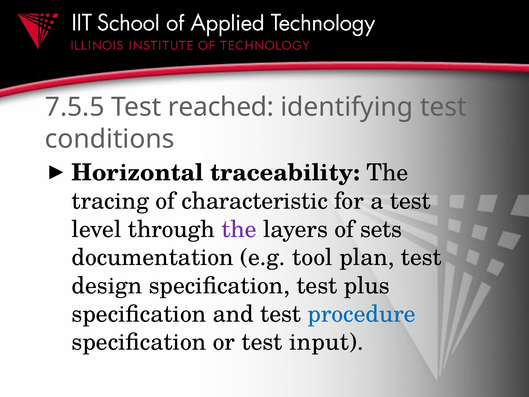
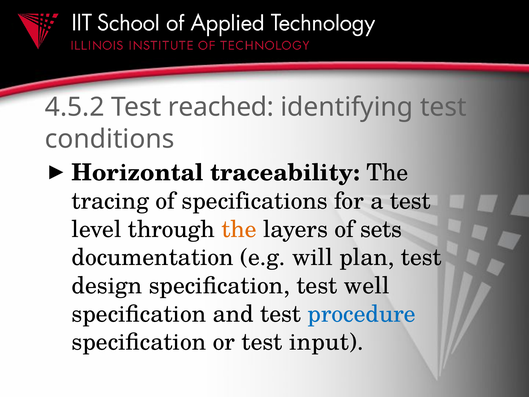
7.5.5: 7.5.5 -> 4.5.2 (75, 107)
characteristic: characteristic -> specifications (255, 201)
the colour: purple -> orange (239, 229)
tool: tool -> will (312, 257)
plus: plus -> well (367, 286)
